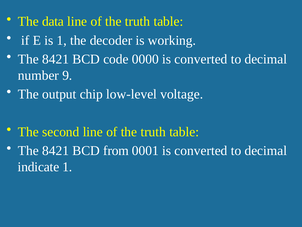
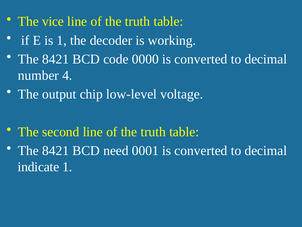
data: data -> vice (53, 21)
9: 9 -> 4 (67, 75)
from: from -> need (116, 150)
